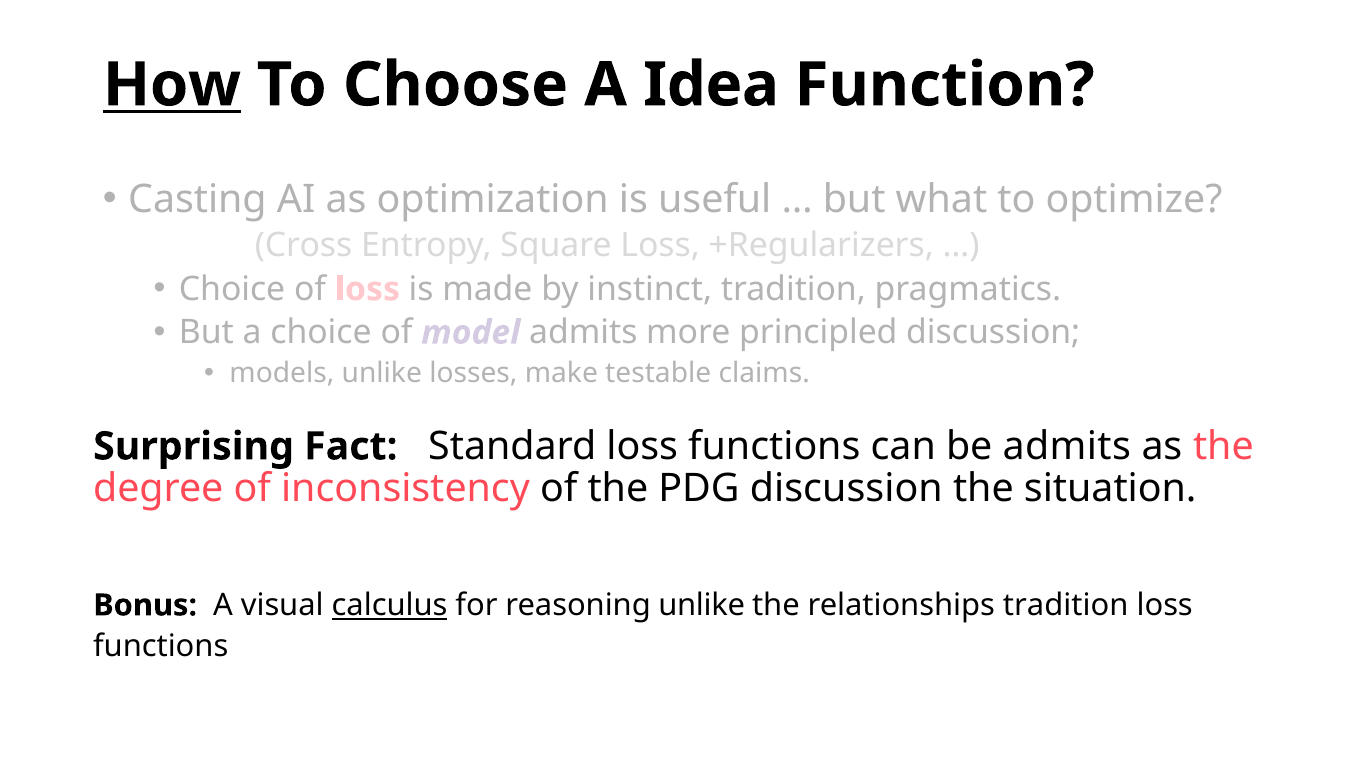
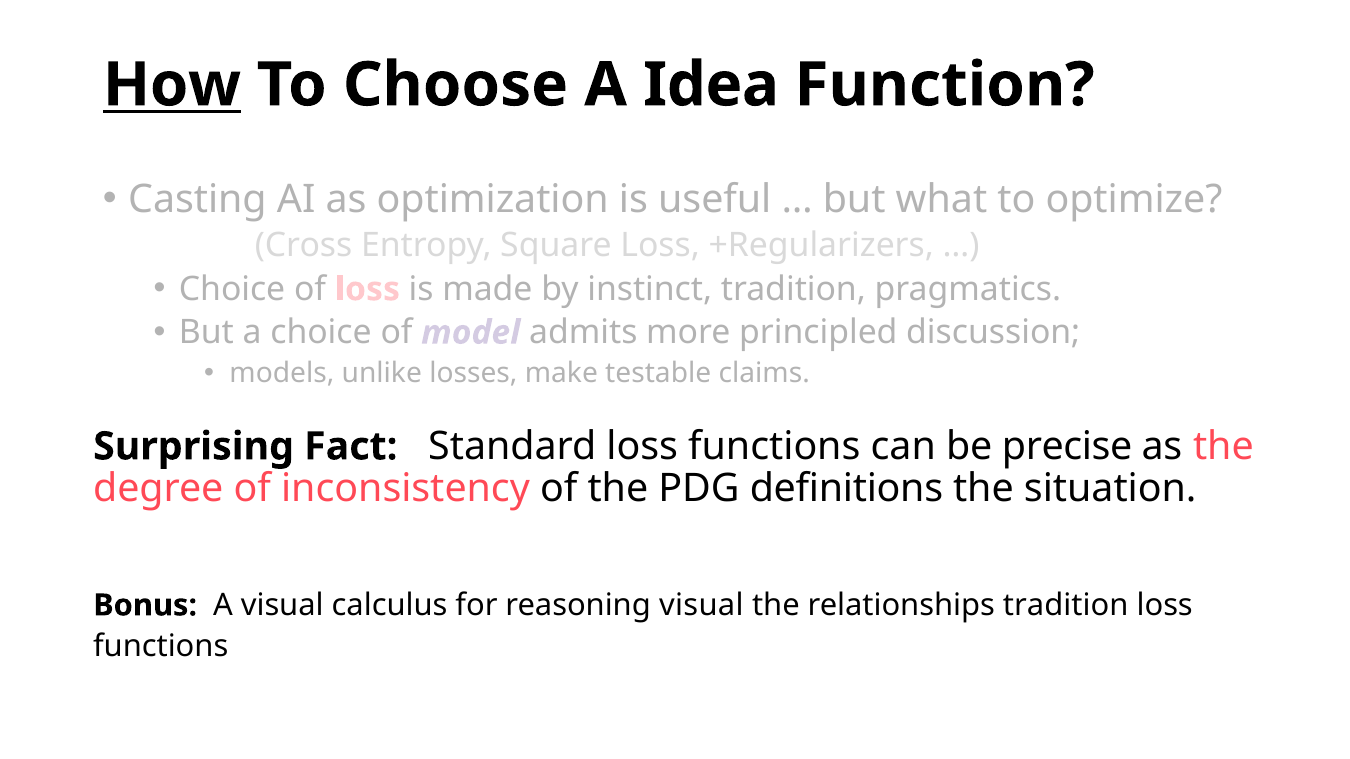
be admits: admits -> precise (1067, 447)
PDG discussion: discussion -> definitions (846, 489)
calculus underline: present -> none (390, 606)
reasoning unlike: unlike -> visual (701, 606)
